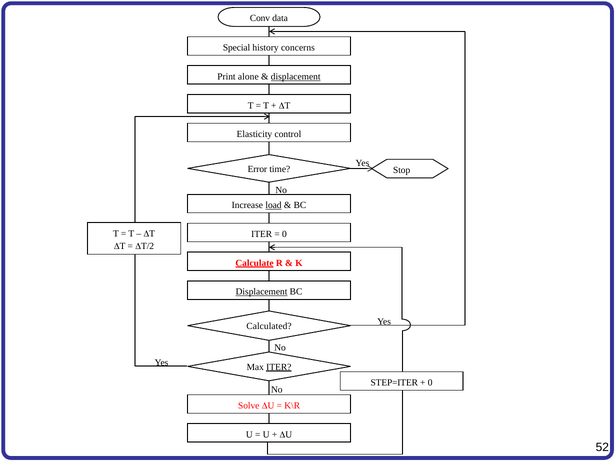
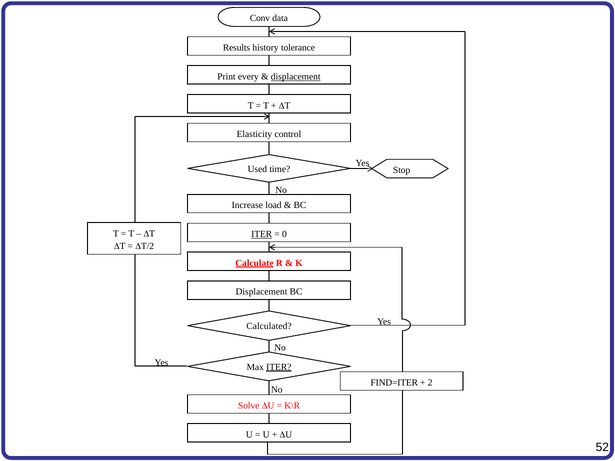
Special: Special -> Results (237, 48)
concerns: concerns -> tolerance (298, 48)
alone: alone -> every (248, 77)
Error: Error -> Used (257, 169)
load underline: present -> none (273, 205)
ITER underline: none -> present (262, 234)
Displacement underline: present -> none (262, 292)
STEP=ITER: STEP=ITER -> FIND=ITER (394, 383)
0: 0 -> 2 (430, 383)
